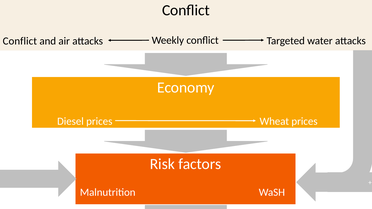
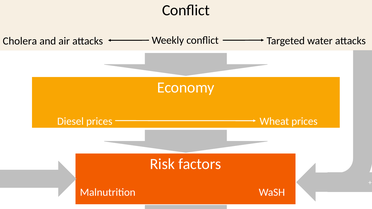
Conflict: Conflict -> Cholera (20, 41)
